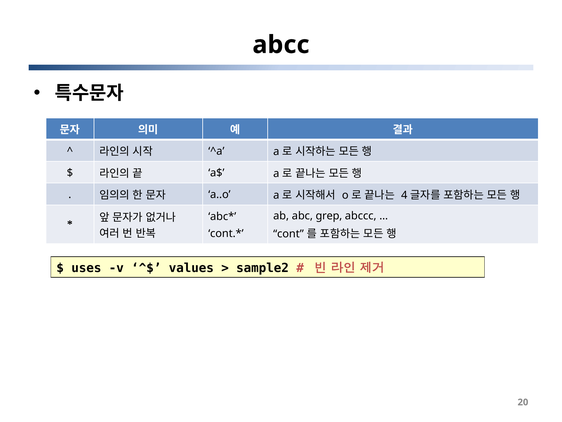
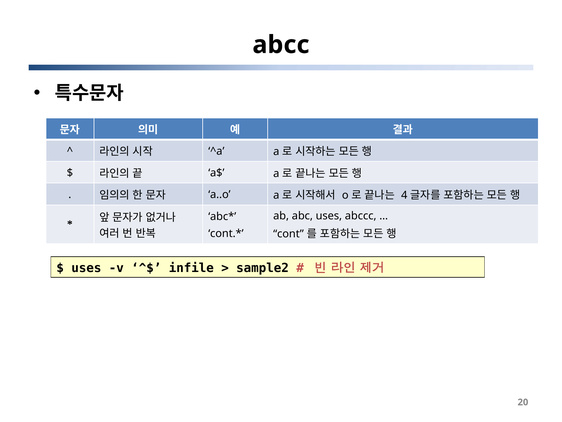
abc grep: grep -> uses (329, 216)
values: values -> infile (191, 268)
